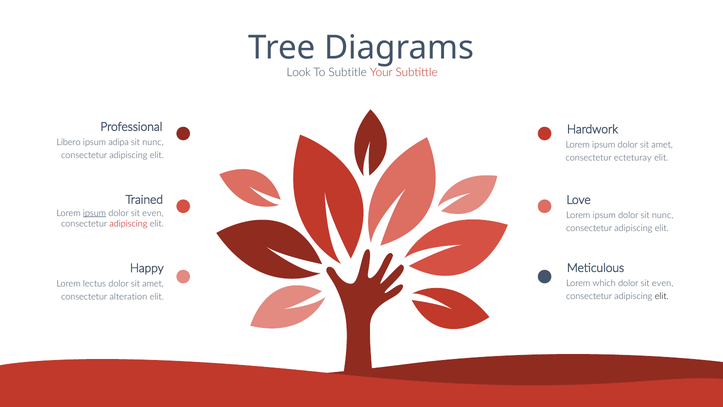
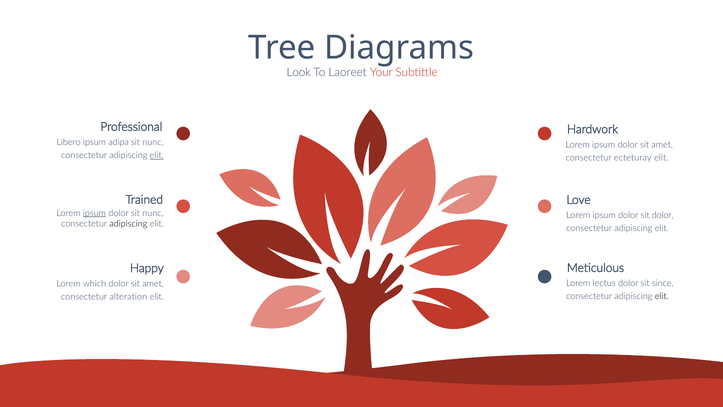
Subtitle: Subtitle -> Laoreet (348, 72)
elit underline: none -> present (157, 155)
even: even -> nunc (153, 213)
dolor sit nunc: nunc -> dolor (663, 215)
adipiscing colour: red -> black (128, 224)
which: which -> lectus (604, 283)
even: even -> since (663, 283)
lectus: lectus -> which (94, 283)
